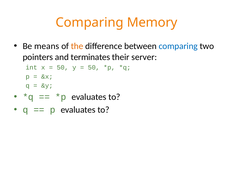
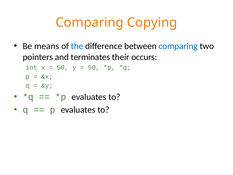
Memory: Memory -> Copying (152, 22)
the colour: orange -> blue (77, 46)
server: server -> occurs (144, 57)
